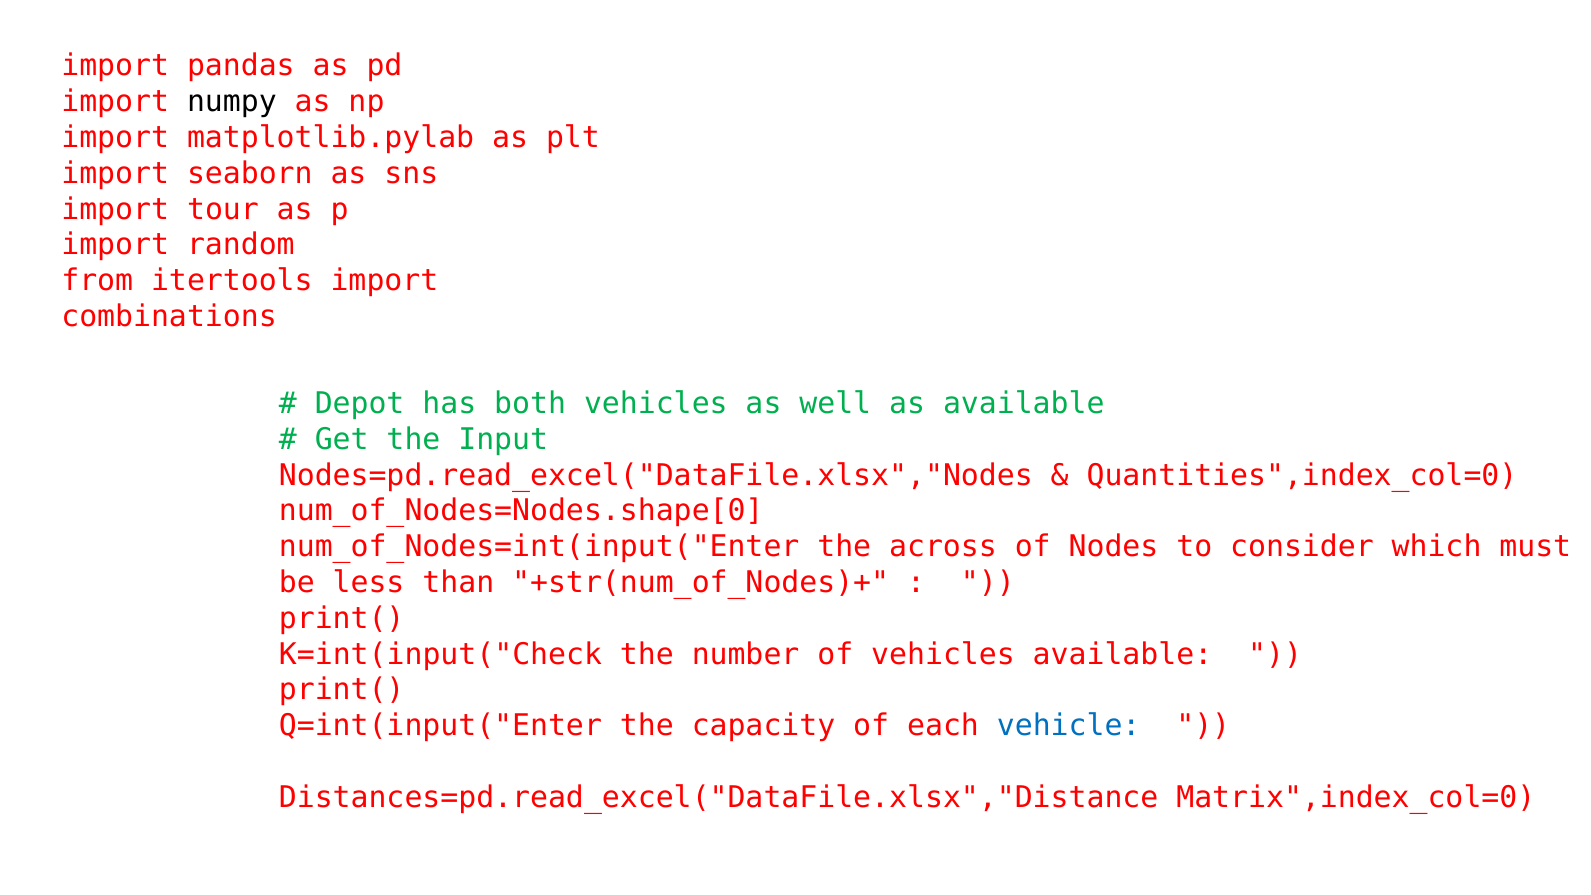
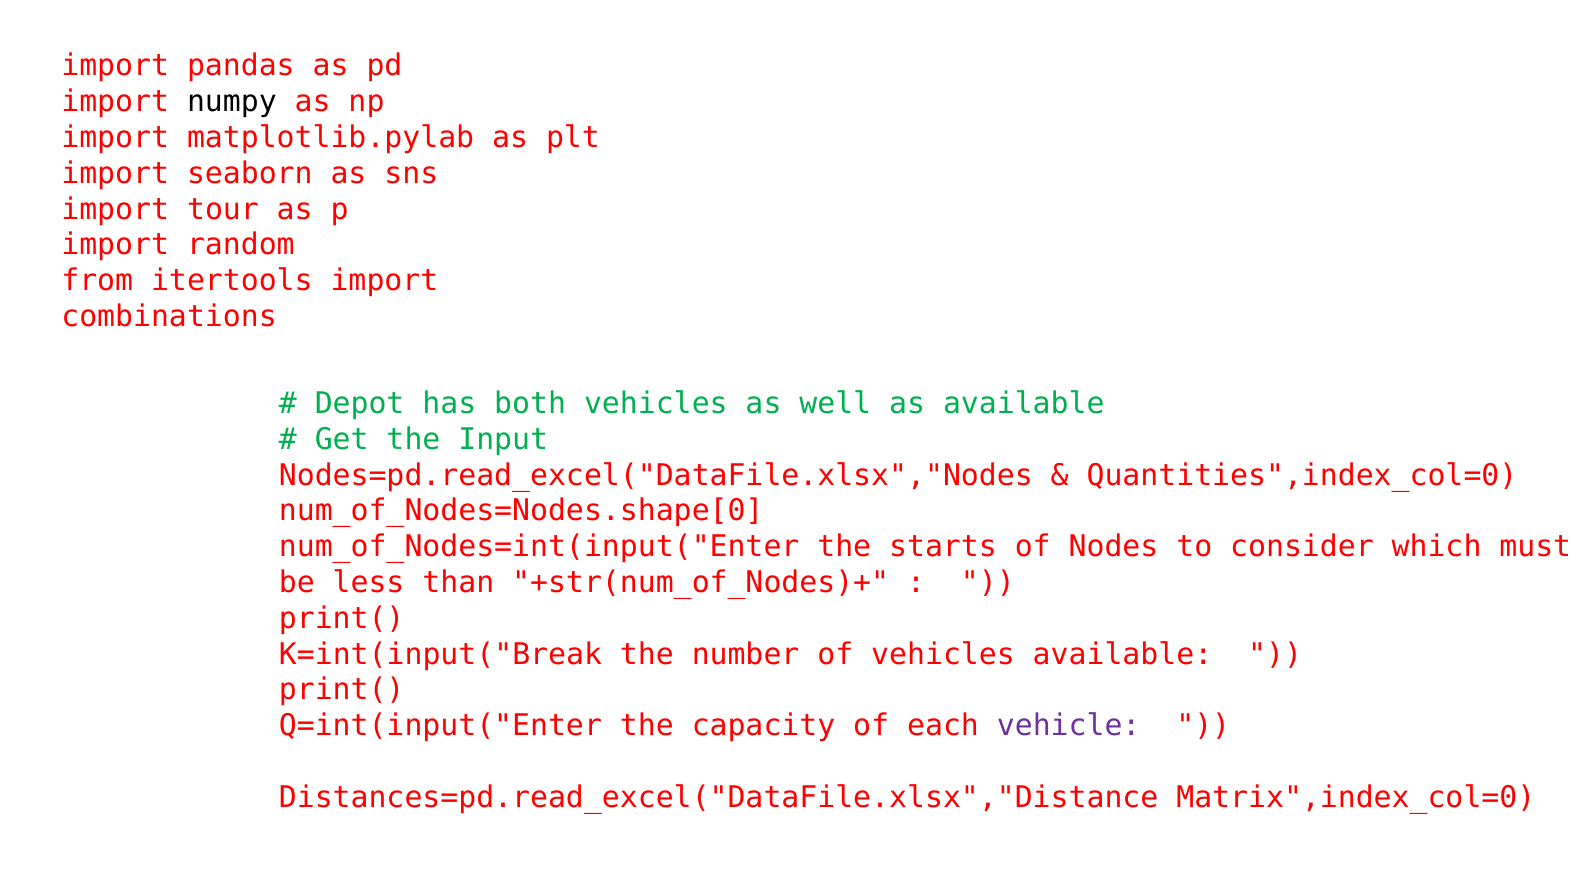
across: across -> starts (943, 547)
K=int(input("Check: K=int(input("Check -> K=int(input("Break (440, 654)
vehicle colour: blue -> purple (1069, 726)
